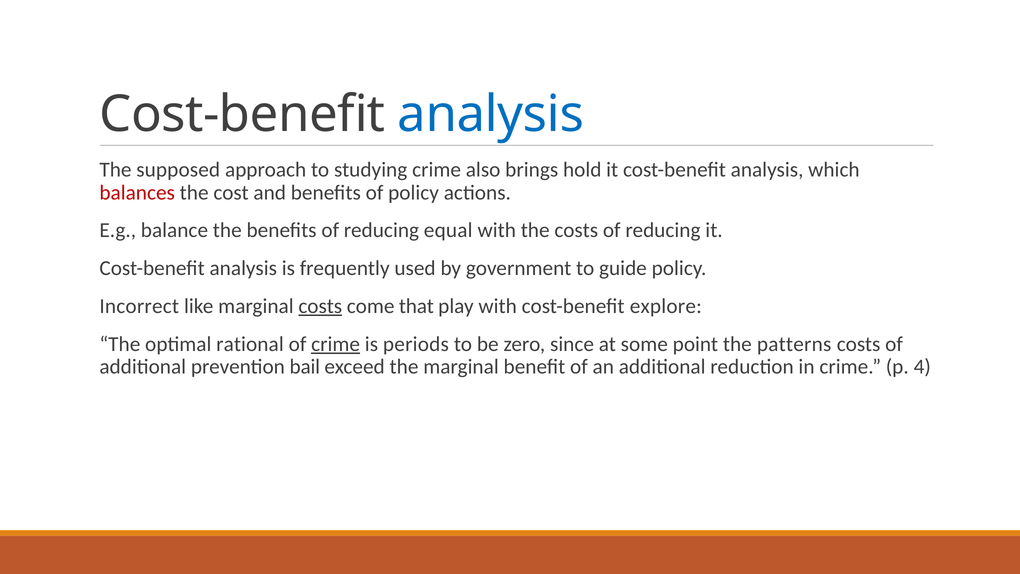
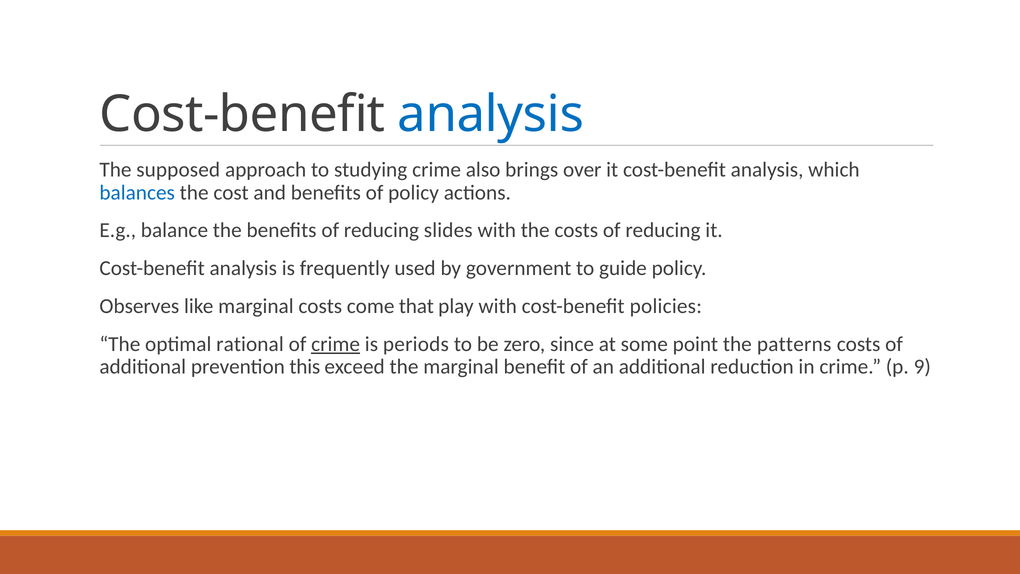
hold: hold -> over (582, 170)
balances colour: red -> blue (137, 193)
equal: equal -> slides (448, 230)
Incorrect: Incorrect -> Observes (139, 306)
costs underline: present -> none (320, 306)
explore: explore -> policies (666, 306)
bail: bail -> this (305, 367)
4: 4 -> 9 (922, 367)
